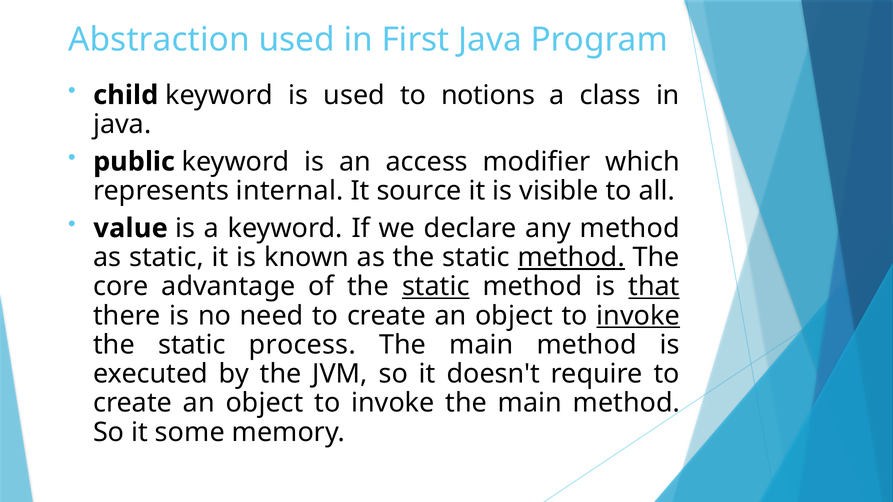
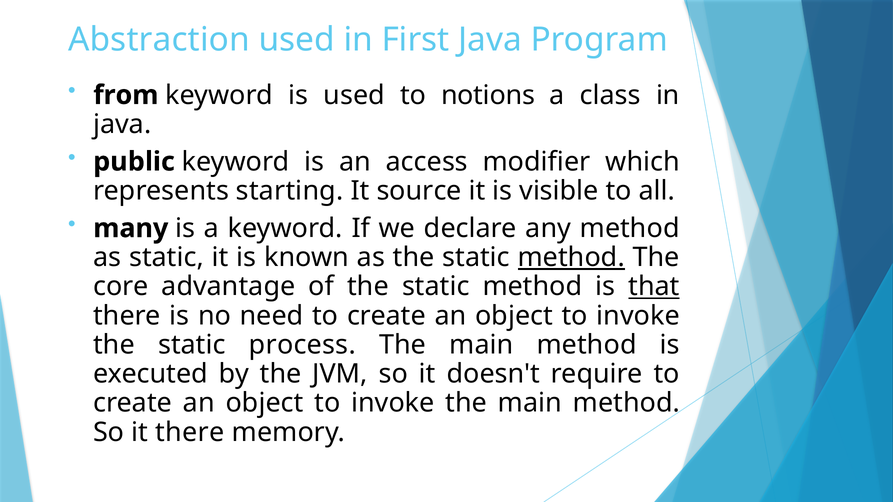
child: child -> from (126, 95)
internal: internal -> starting (290, 191)
value: value -> many (131, 228)
static underline: present -> none (436, 287)
invoke underline: present -> none (638, 316)
it some: some -> there (190, 432)
